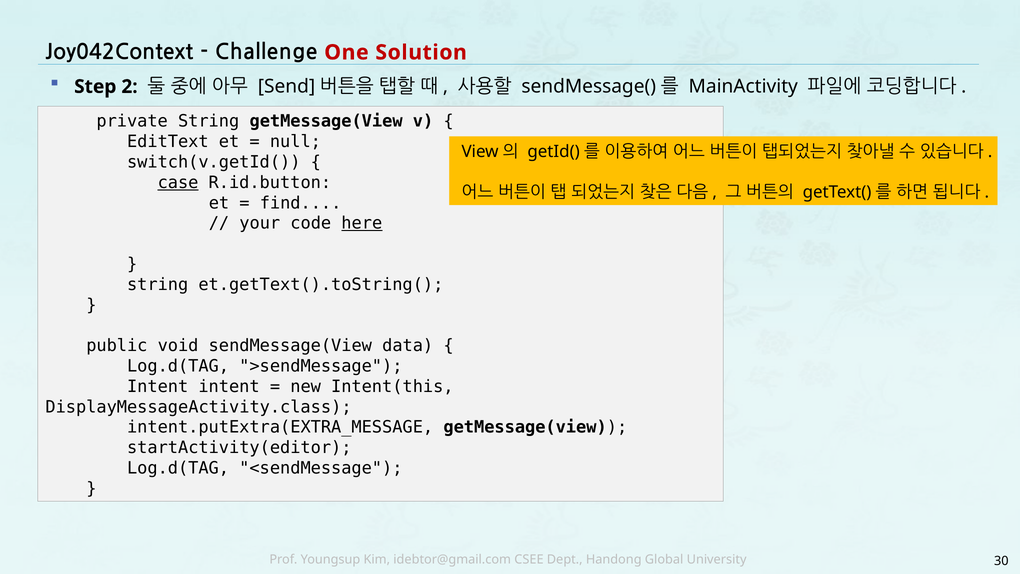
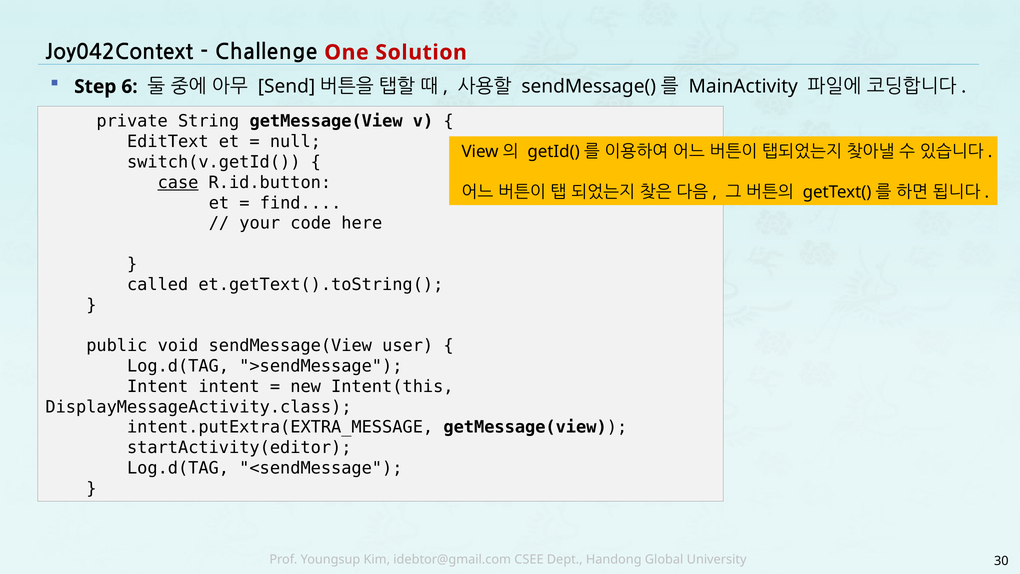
2: 2 -> 6 (130, 87)
here underline: present -> none (362, 223)
string: string -> called (158, 284)
data: data -> user (408, 346)
